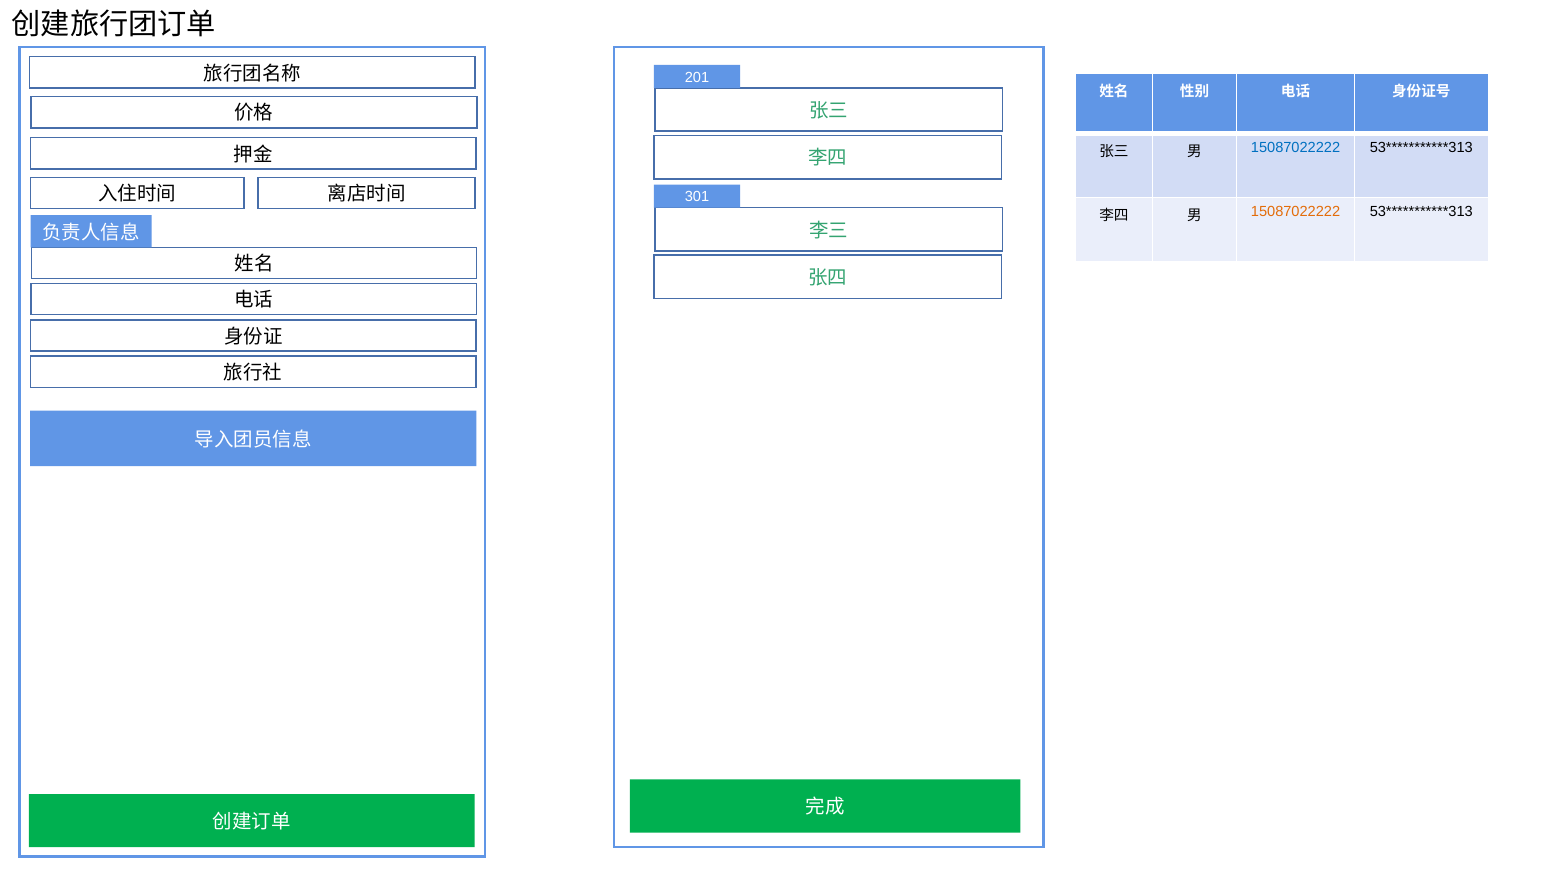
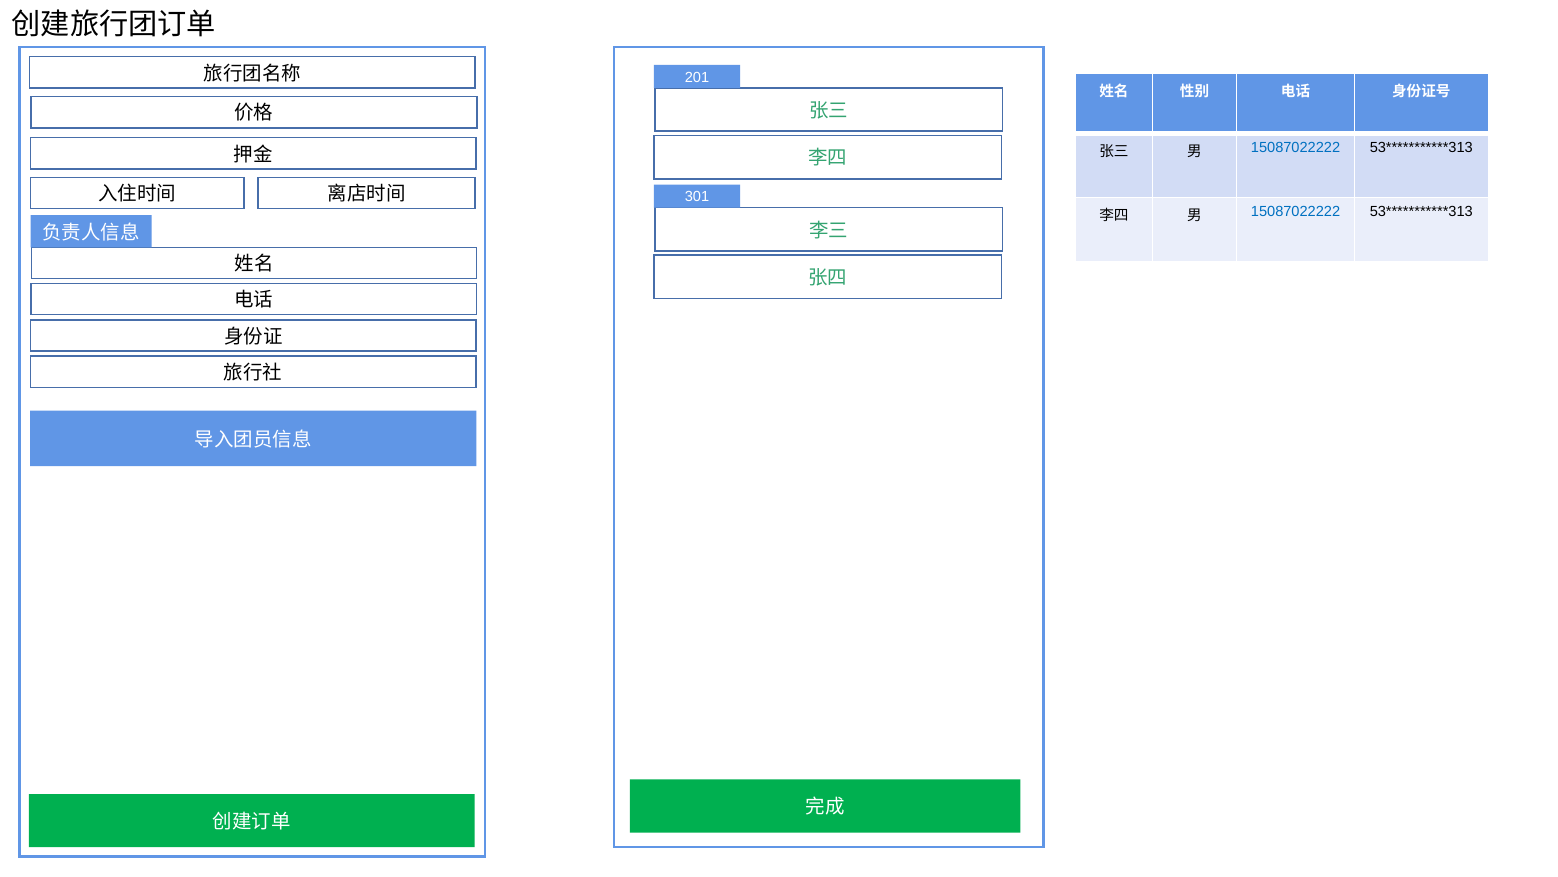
15087022222 colour: orange -> blue (1296, 212)
